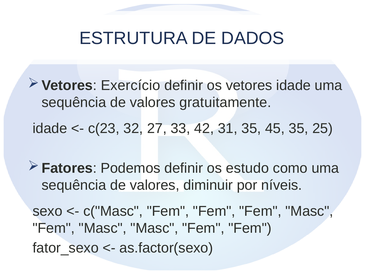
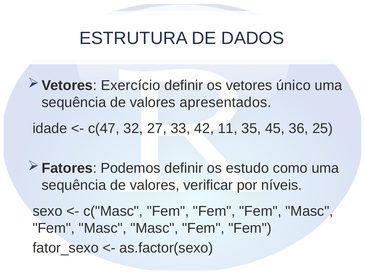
vetores idade: idade -> único (293, 85)
gratuitamente: gratuitamente -> apresentados (225, 102)
c(23: c(23 -> c(47 (104, 128)
31: 31 -> 11 (228, 128)
45 35: 35 -> 36 (299, 128)
diminuir: diminuir -> verificar (208, 185)
